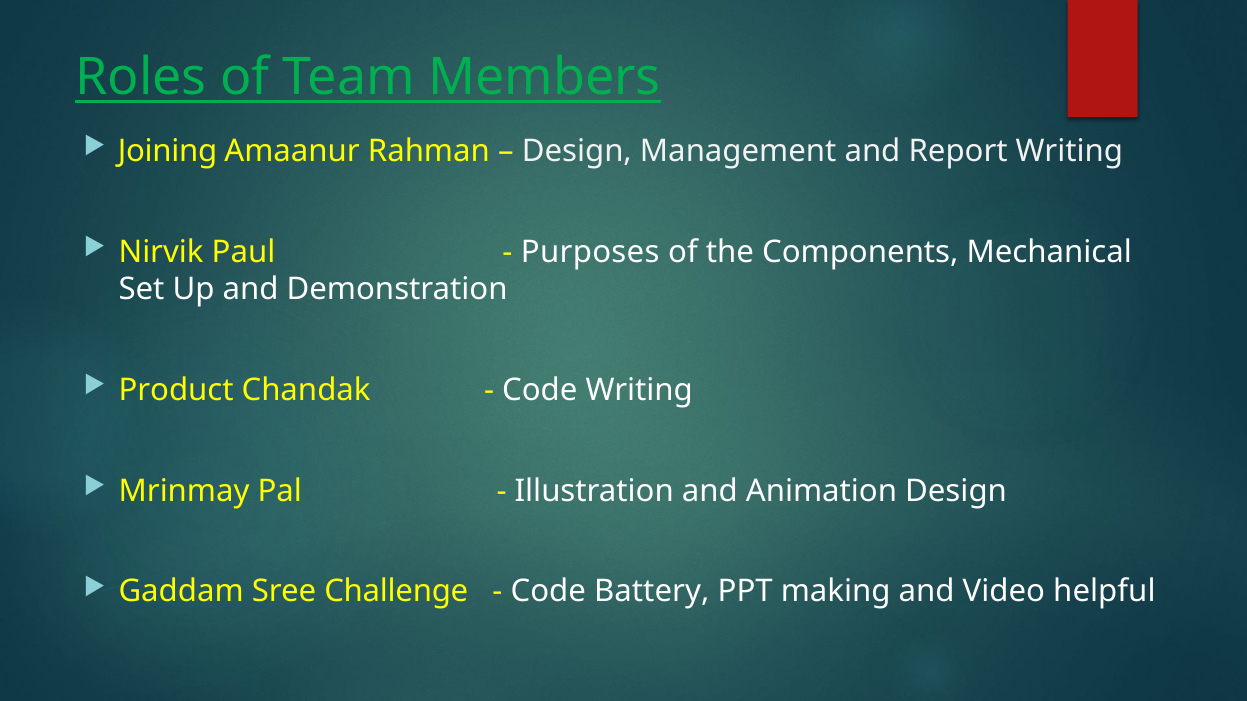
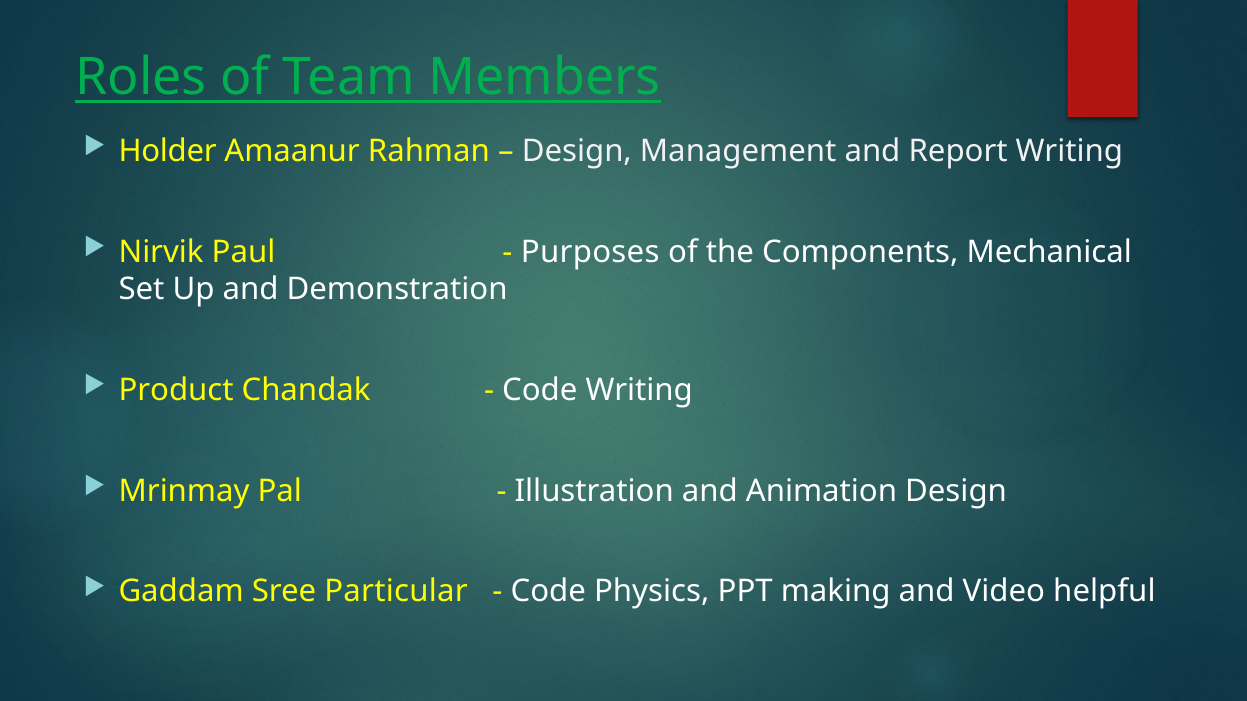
Joining: Joining -> Holder (168, 151)
Challenge: Challenge -> Particular (396, 592)
Battery: Battery -> Physics (652, 592)
